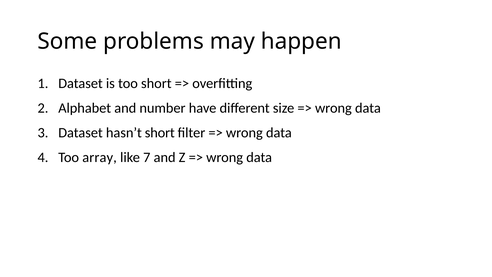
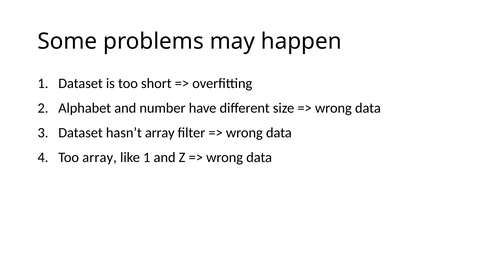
hasn’t short: short -> array (160, 133)
like 7: 7 -> 1 (147, 157)
